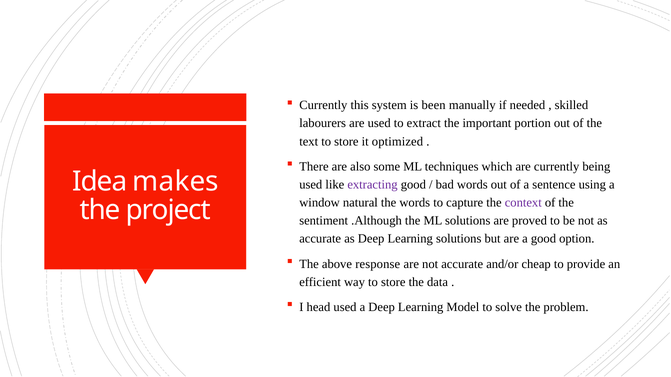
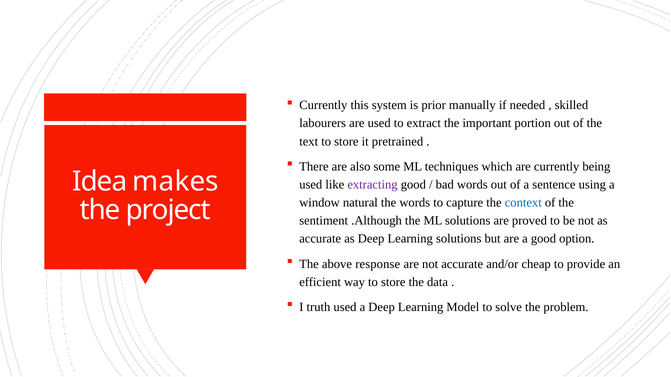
been: been -> prior (434, 105)
optimized: optimized -> pretrained (398, 142)
context colour: purple -> blue (523, 203)
head: head -> truth (318, 307)
